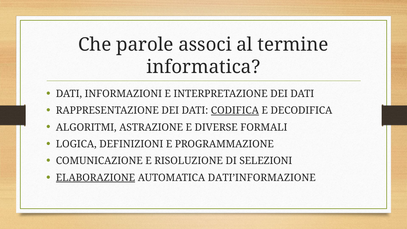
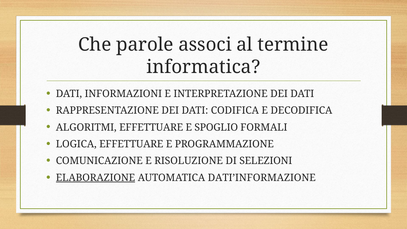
CODIFICA underline: present -> none (235, 110)
ALGORITMI ASTRAZIONE: ASTRAZIONE -> EFFETTUARE (151, 127)
DIVERSE: DIVERSE -> SPOGLIO (216, 127)
LOGICA DEFINIZIONI: DEFINIZIONI -> EFFETTUARE (131, 144)
